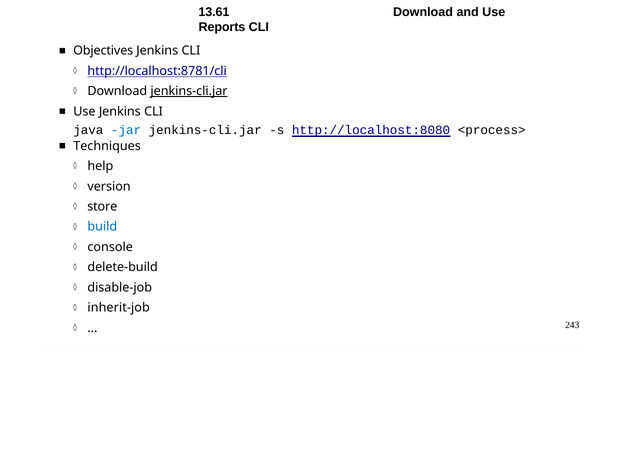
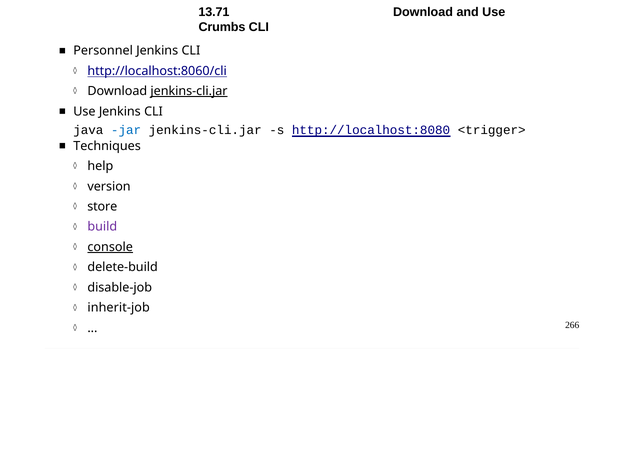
13.61: 13.61 -> 13.71 (214, 12)
Reports: Reports -> Crumbs (222, 27)
Objectives: Objectives -> Personnel (103, 51)
http://localhost:8781/cli: http://localhost:8781/cli -> http://localhost:8060/cli (157, 71)
<process>: <process> -> <trigger> (492, 130)
build colour: blue -> purple (102, 227)
console underline: none -> present (110, 247)
243: 243 -> 266 (572, 325)
